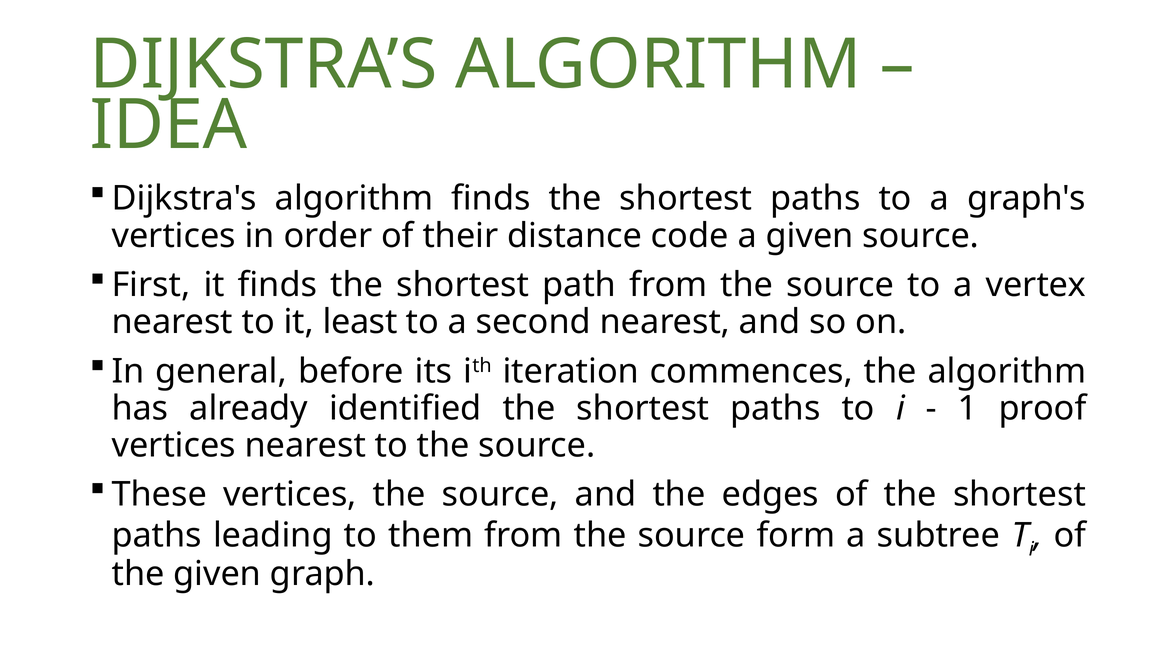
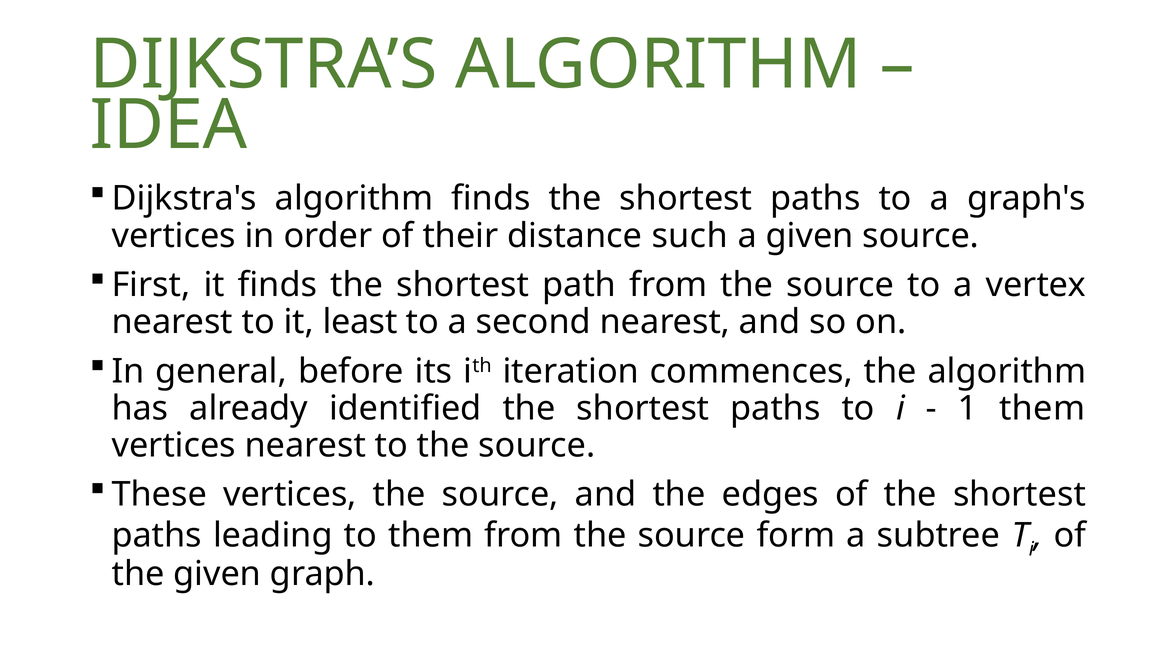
code: code -> such (690, 236)
1 proof: proof -> them (1042, 409)
